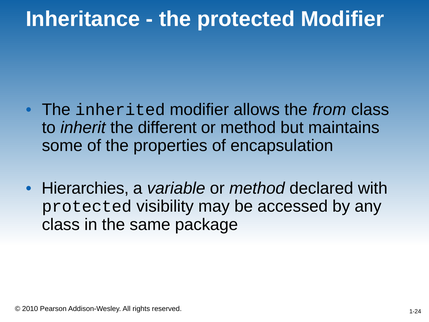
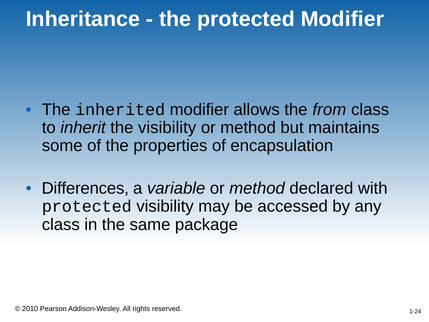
the different: different -> visibility (167, 128)
Hierarchies: Hierarchies -> Differences (85, 188)
